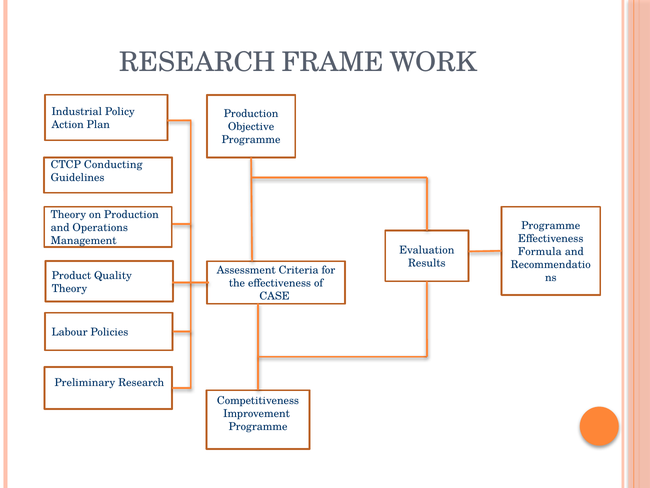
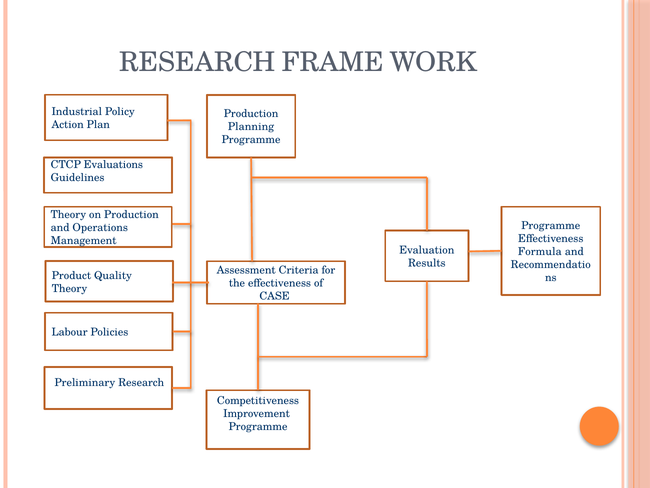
Objective: Objective -> Planning (251, 127)
Conducting: Conducting -> Evaluations (113, 164)
